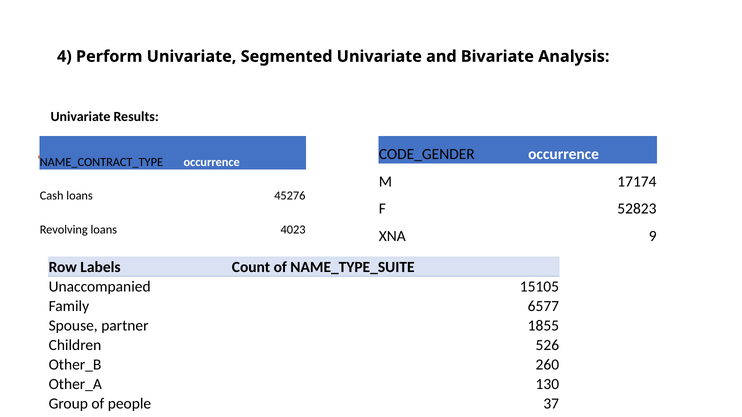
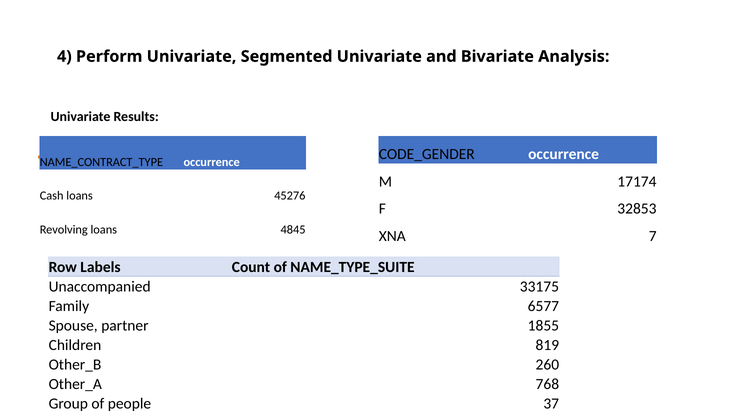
52823: 52823 -> 32853 (637, 209)
4023: 4023 -> 4845 (293, 230)
9: 9 -> 7 (653, 236)
15105: 15105 -> 33175 (539, 287)
526: 526 -> 819 (547, 345)
130: 130 -> 768 (547, 384)
